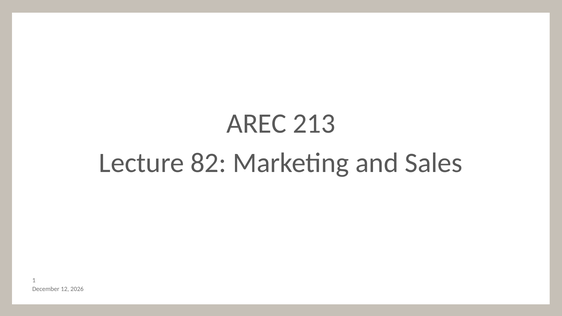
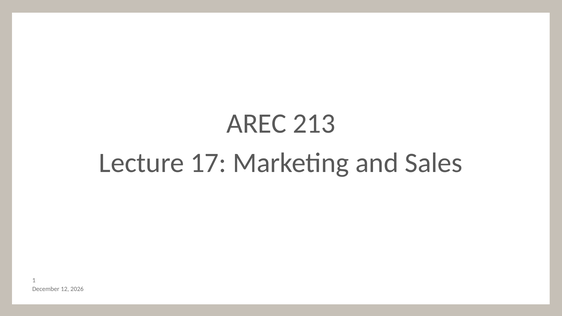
82: 82 -> 17 (208, 163)
